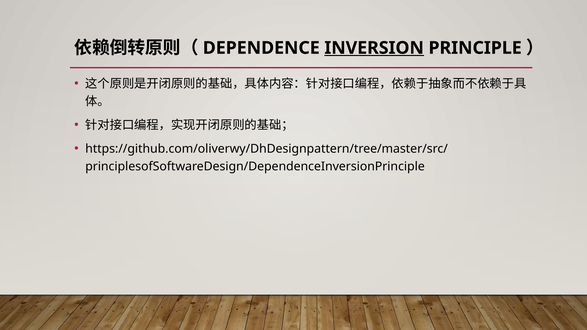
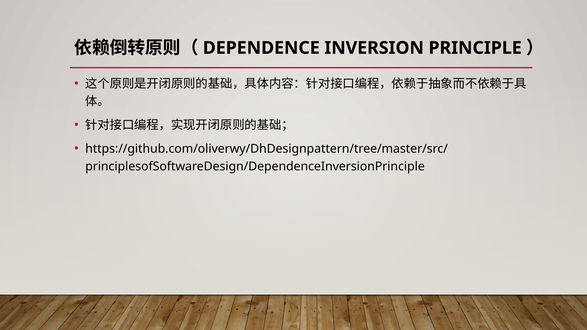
INVERSION underline: present -> none (374, 48)
